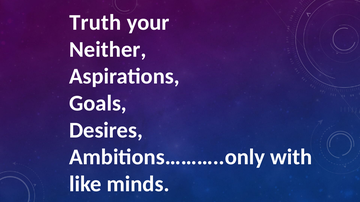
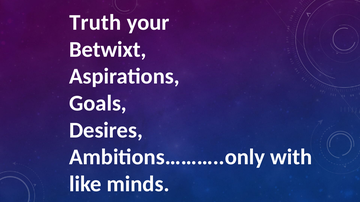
Neither: Neither -> Betwixt (108, 49)
